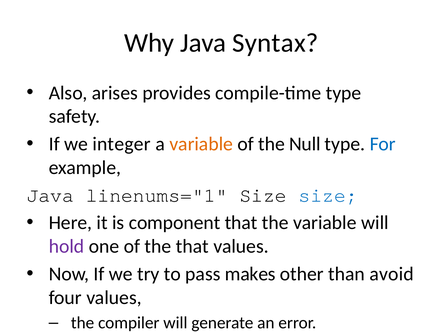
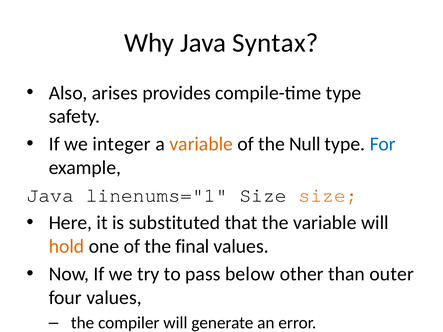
size colour: blue -> orange (328, 195)
component: component -> substituted (174, 223)
hold colour: purple -> orange (67, 247)
the that: that -> final (192, 247)
makes: makes -> below (250, 274)
avoid: avoid -> outer (392, 274)
